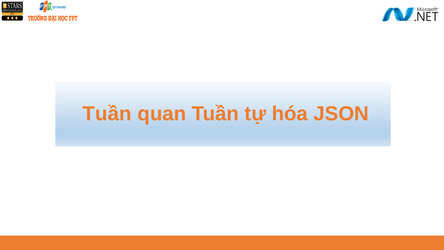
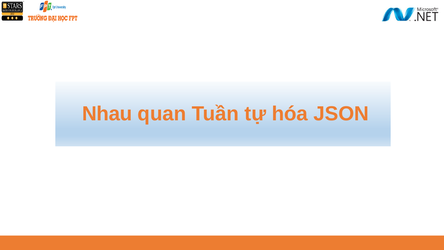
Tuần: Tuần -> Nhau (107, 114)
